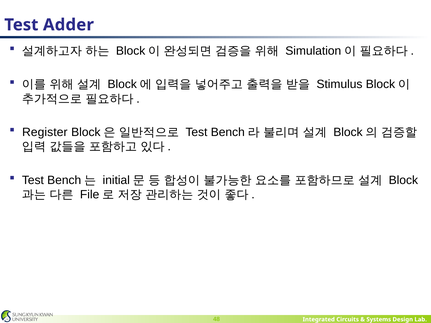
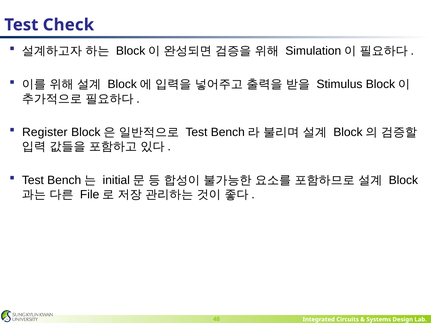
Adder: Adder -> Check (68, 25)
